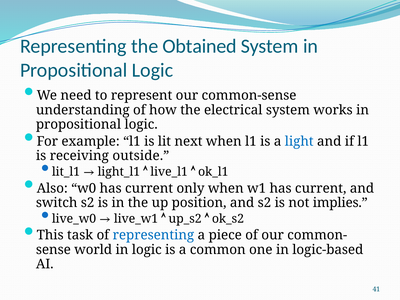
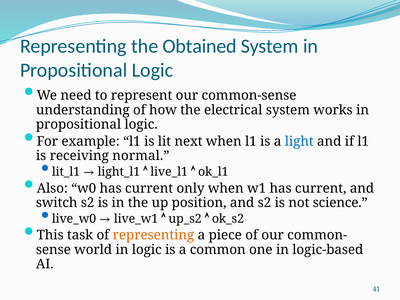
outside: outside -> normal (141, 156)
implies: implies -> science (340, 203)
representing colour: blue -> orange (153, 235)
